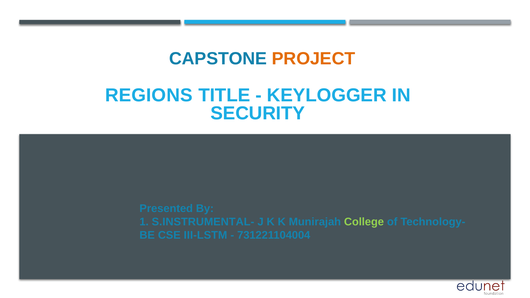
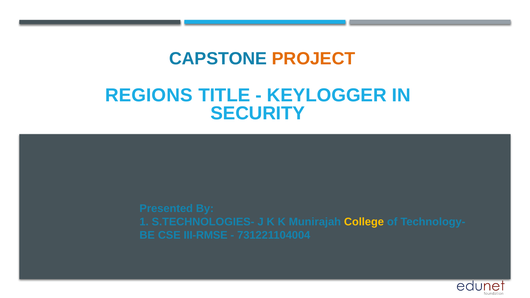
S.INSTRUMENTAL-: S.INSTRUMENTAL- -> S.TECHNOLOGIES- (203, 222)
College colour: light green -> yellow (364, 222)
III-LSTM: III-LSTM -> III-RMSE (206, 235)
